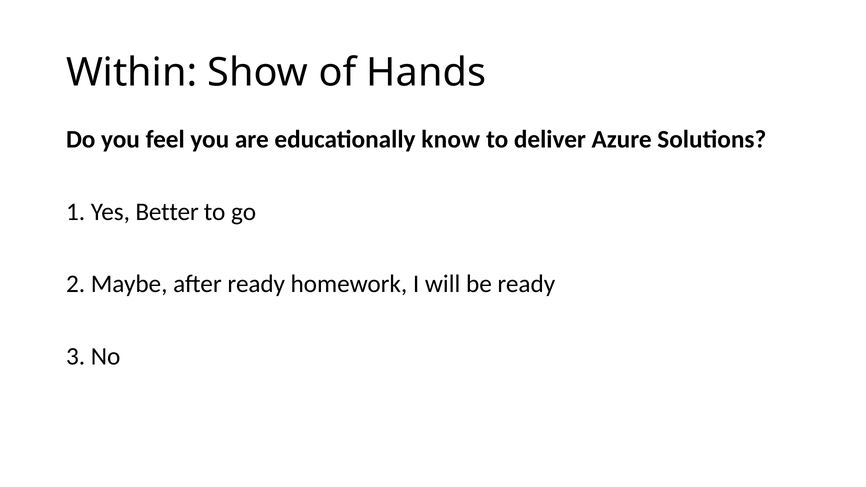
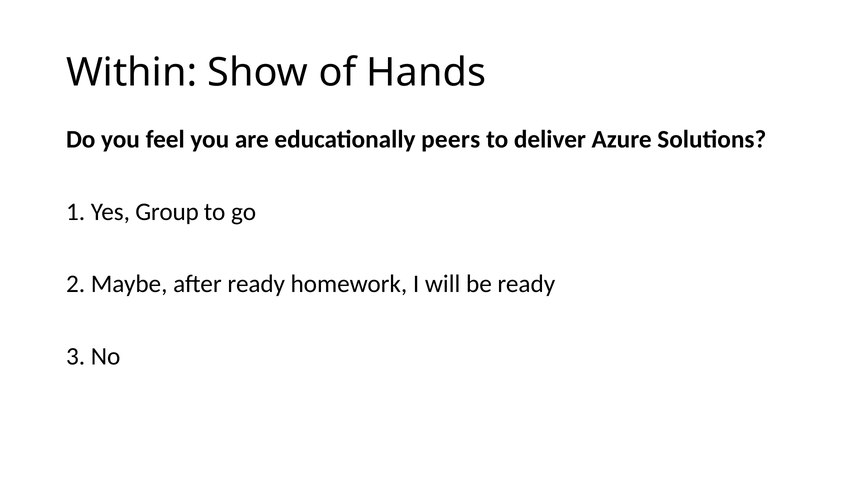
know: know -> peers (451, 139)
Better: Better -> Group (167, 212)
